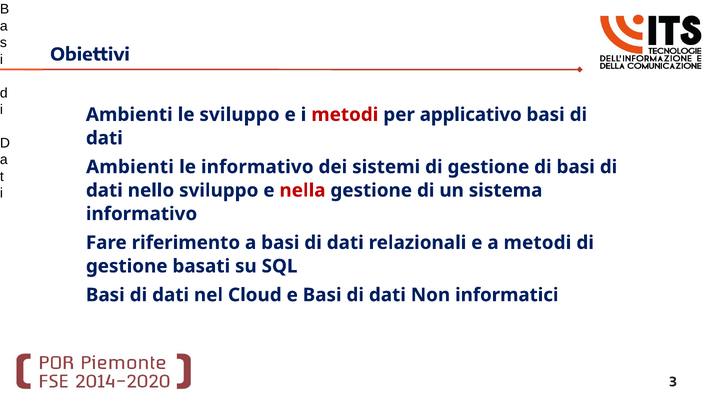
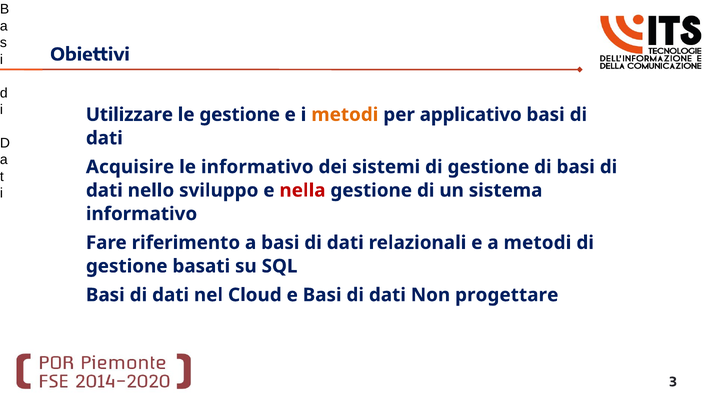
Ambienti: Ambienti -> Utilizzare (129, 115)
le sviluppo: sviluppo -> gestione (240, 115)
metodi colour: red -> orange (345, 115)
Ambienti: Ambienti -> Acquisire (130, 167)
informatici: informatici -> progettare (507, 295)
